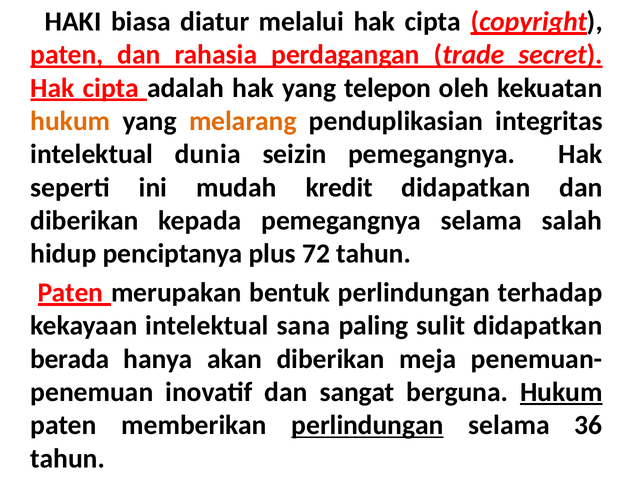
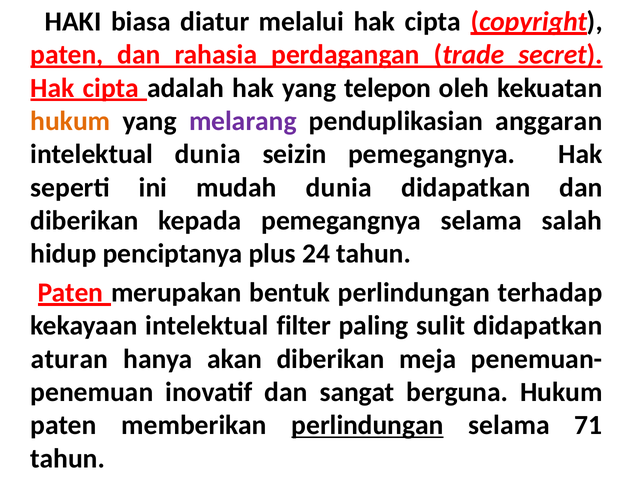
melarang colour: orange -> purple (243, 121)
integritas: integritas -> anggaran (549, 121)
mudah kredit: kredit -> dunia (339, 187)
72: 72 -> 24 (316, 254)
sana: sana -> filter (304, 326)
berada: berada -> aturan (69, 359)
Hukum underline: present -> none (561, 392)
36: 36 -> 71 (588, 425)
